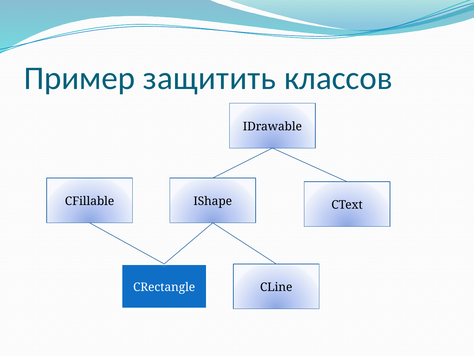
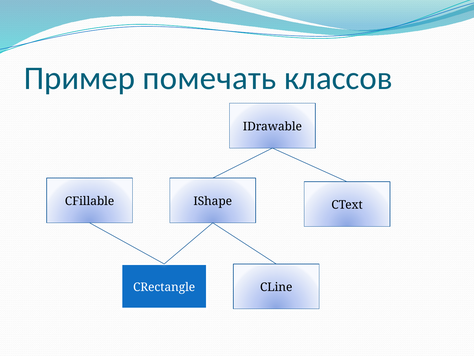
защитить: защитить -> помечать (209, 78)
